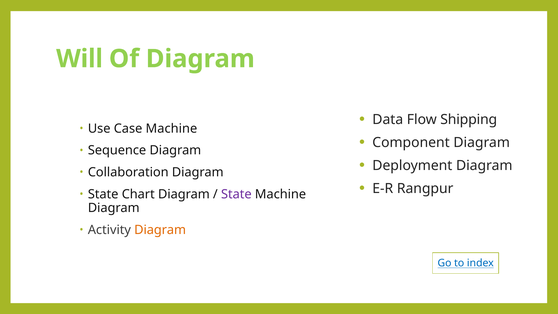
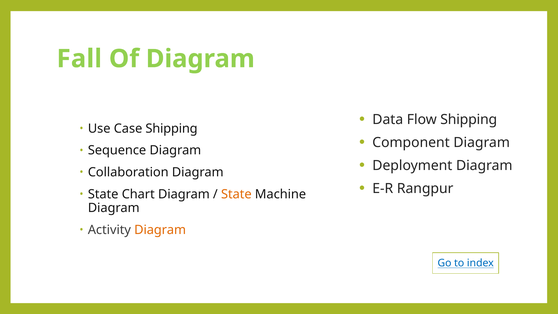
Will: Will -> Fall (79, 59)
Case Machine: Machine -> Shipping (172, 128)
State colour: purple -> orange (236, 194)
